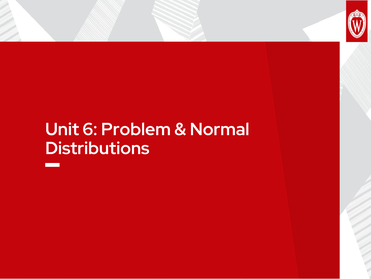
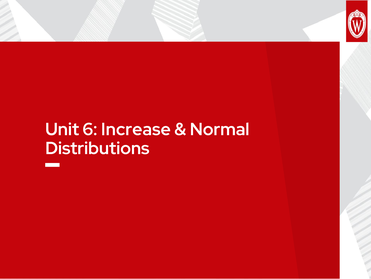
Problem: Problem -> Increase (136, 129)
